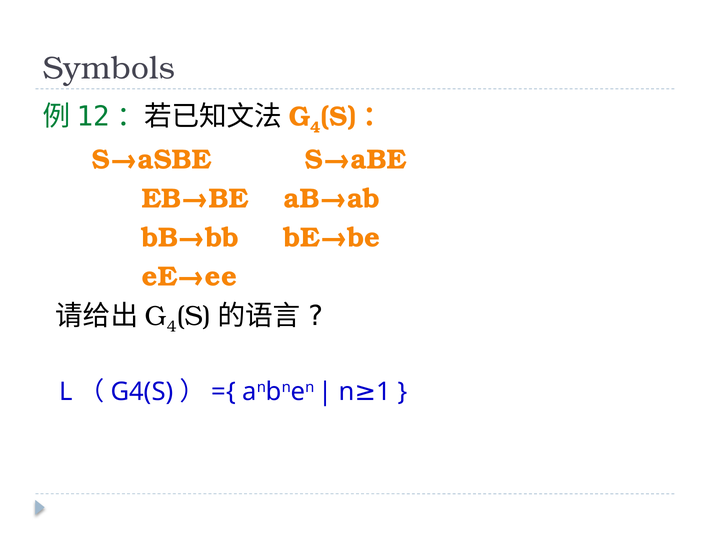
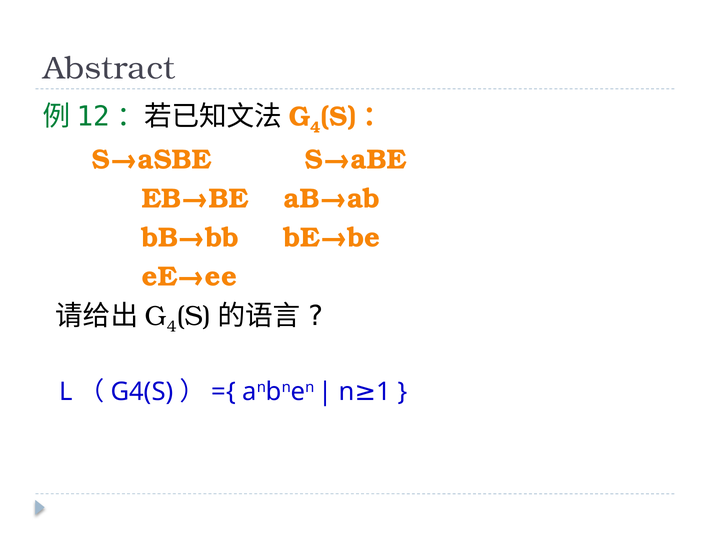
Symbols: Symbols -> Abstract (109, 68)
